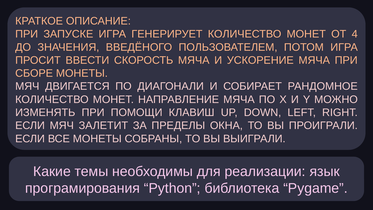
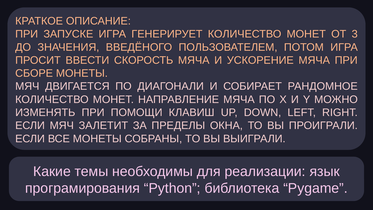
4: 4 -> 3 (355, 34)
